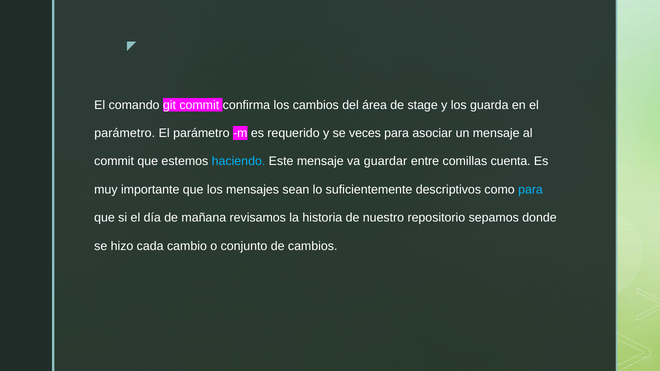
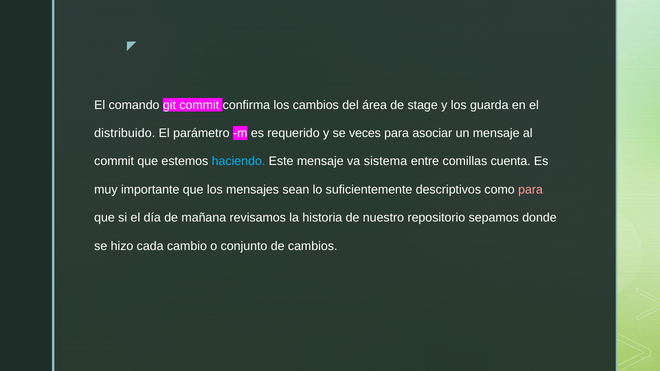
parámetro: parámetro -> distribuido (125, 133)
guardar: guardar -> sistema (385, 162)
para colour: light blue -> pink (531, 190)
